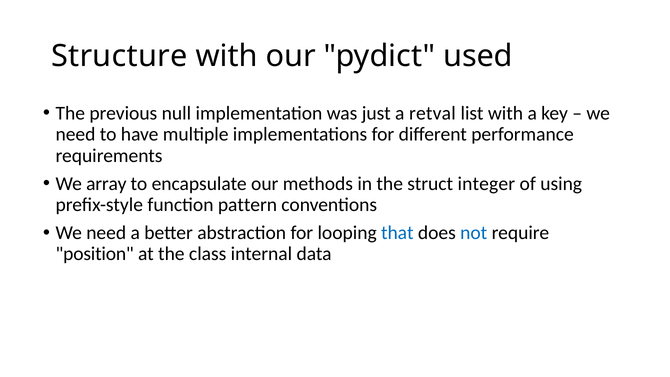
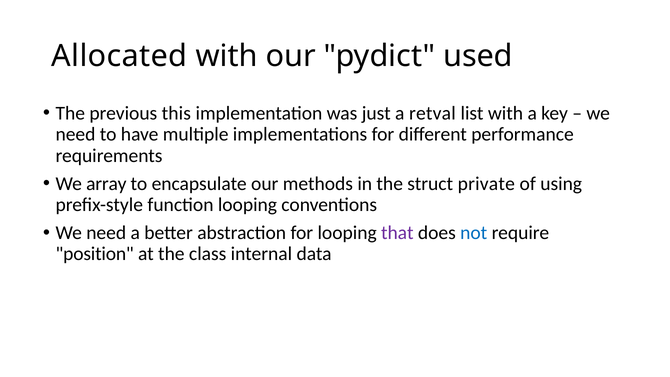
Structure: Structure -> Allocated (119, 56)
null: null -> this (176, 113)
integer: integer -> private (486, 184)
function pattern: pattern -> looping (247, 205)
that colour: blue -> purple (397, 233)
